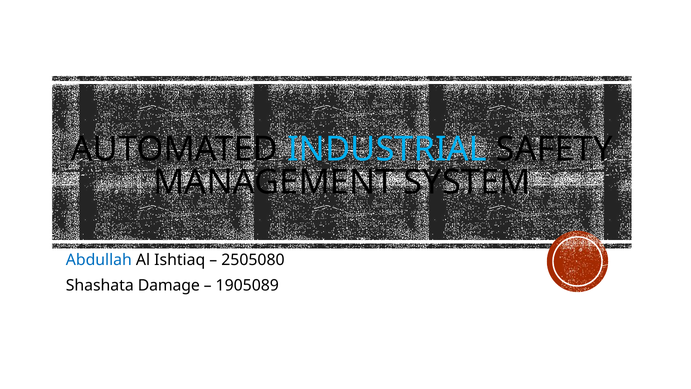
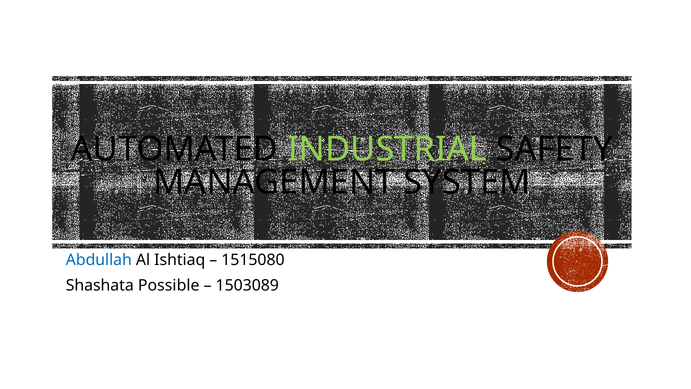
INDUSTRIAL colour: light blue -> light green (387, 149)
2505080: 2505080 -> 1515080 (253, 260)
Damage: Damage -> Possible (169, 286)
1905089: 1905089 -> 1503089 (247, 286)
